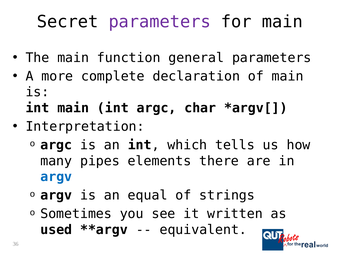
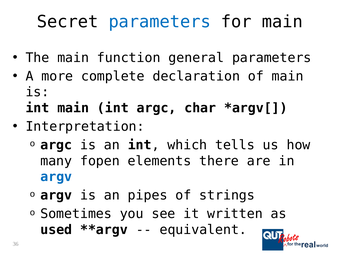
parameters colour: purple -> blue (160, 22)
pipes: pipes -> fopen (100, 161)
equal: equal -> pipes (148, 195)
